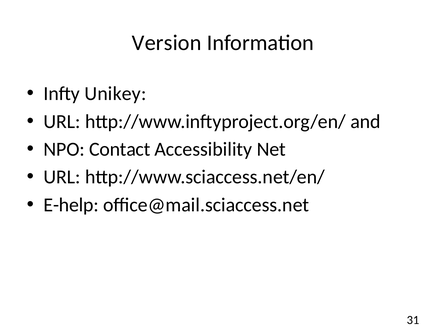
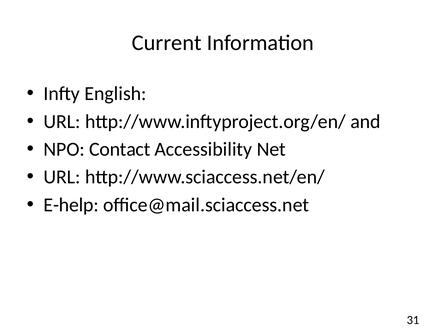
Version: Version -> Current (167, 43)
Unikey: Unikey -> English (115, 94)
